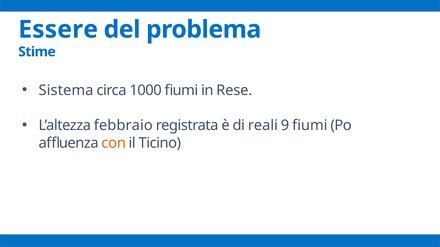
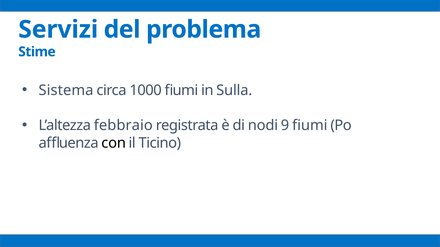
Essere: Essere -> Servizi (58, 30)
Rese: Rese -> Sulla (234, 90)
reali: reali -> nodi (263, 126)
con colour: orange -> black (114, 143)
